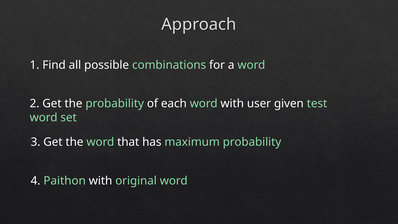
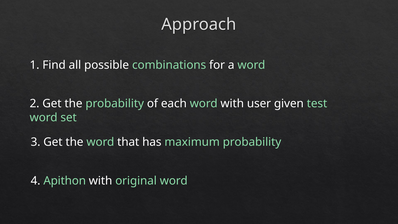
Paithon: Paithon -> Apithon (65, 181)
